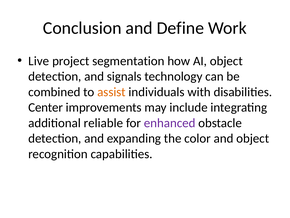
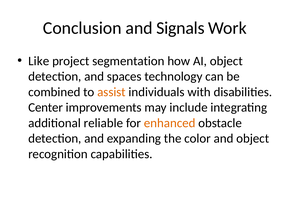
Define: Define -> Signals (180, 28)
Live: Live -> Like (39, 61)
signals: signals -> spaces (124, 76)
enhanced colour: purple -> orange (170, 123)
